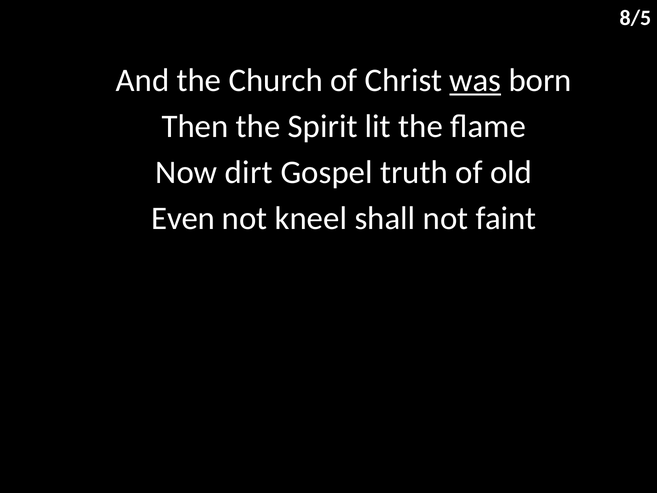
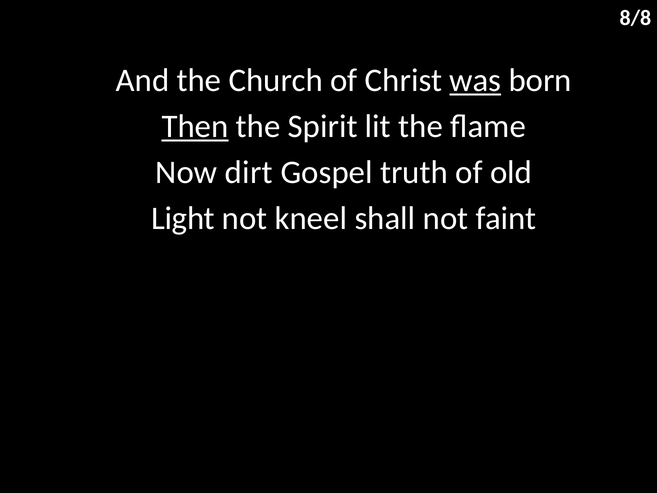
8/5: 8/5 -> 8/8 (635, 18)
Then underline: none -> present (195, 126)
Even: Even -> Light (183, 218)
